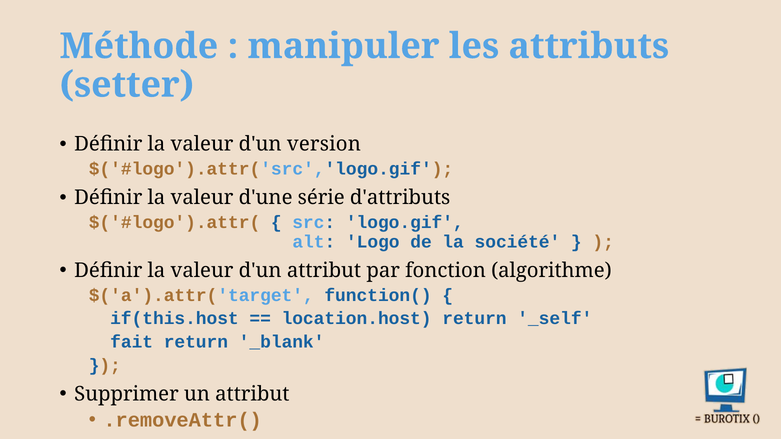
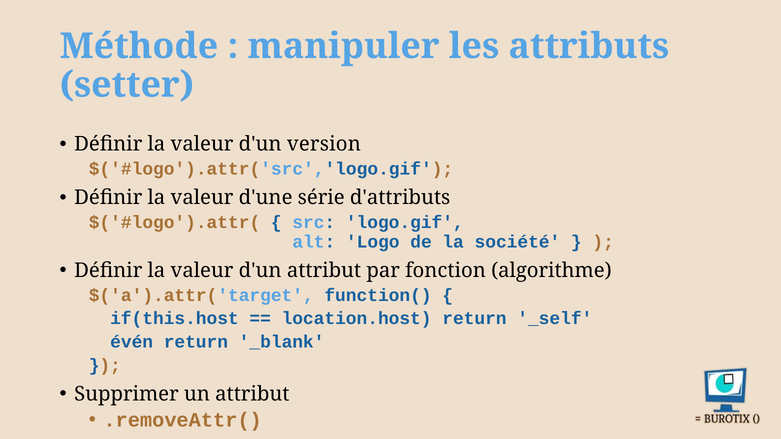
fait: fait -> évén (132, 342)
